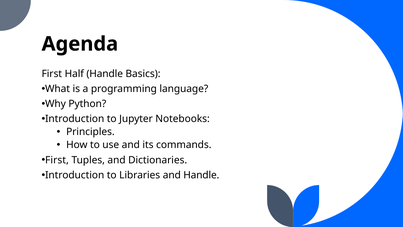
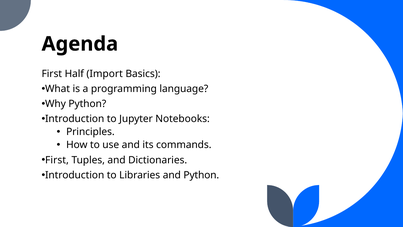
Half Handle: Handle -> Import (105, 74)
and Handle: Handle -> Python (201, 175)
